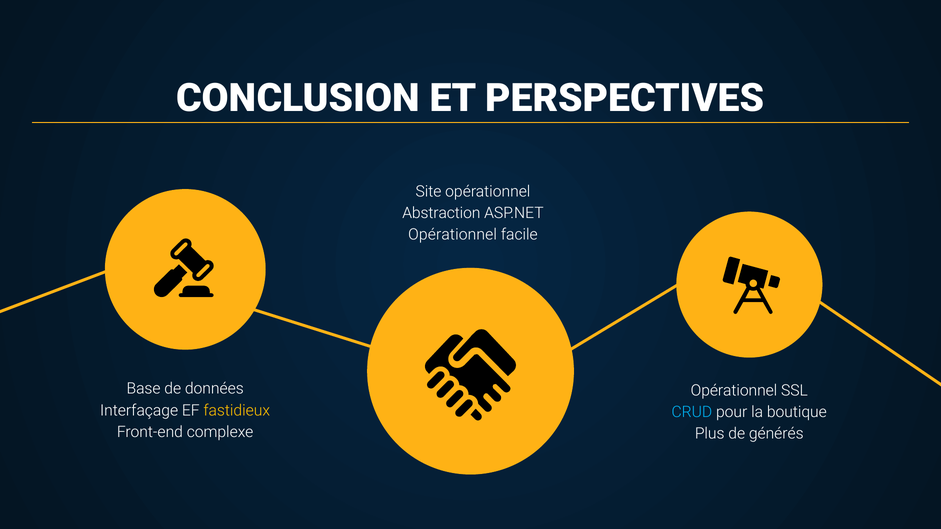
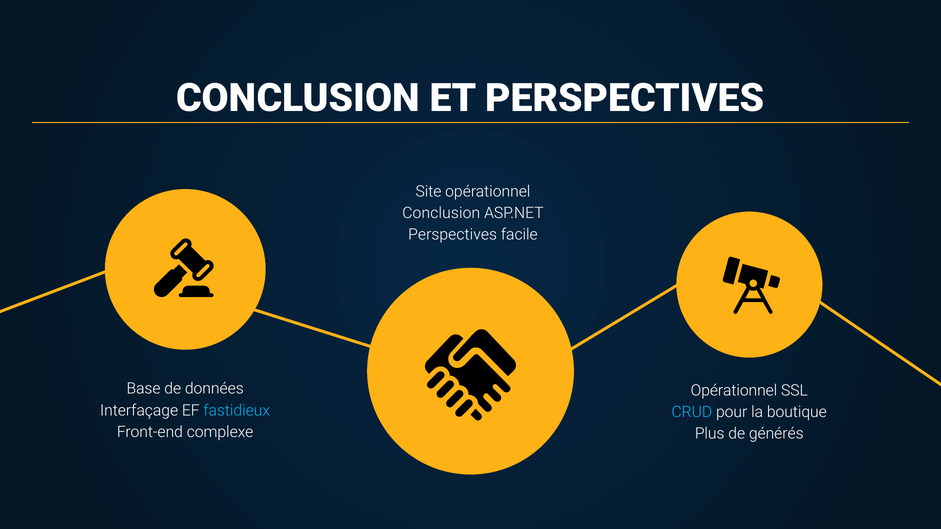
Abstraction: Abstraction -> Conclusion (441, 213)
Opérationnel: Opérationnel -> Perspectives (453, 235)
fastidieux colour: yellow -> light blue (237, 411)
